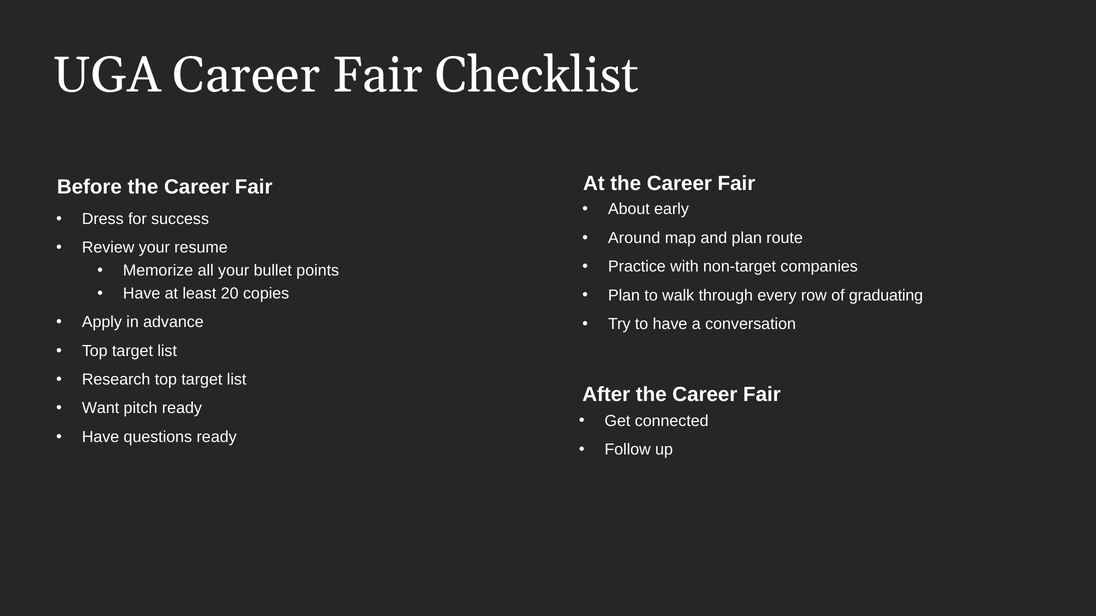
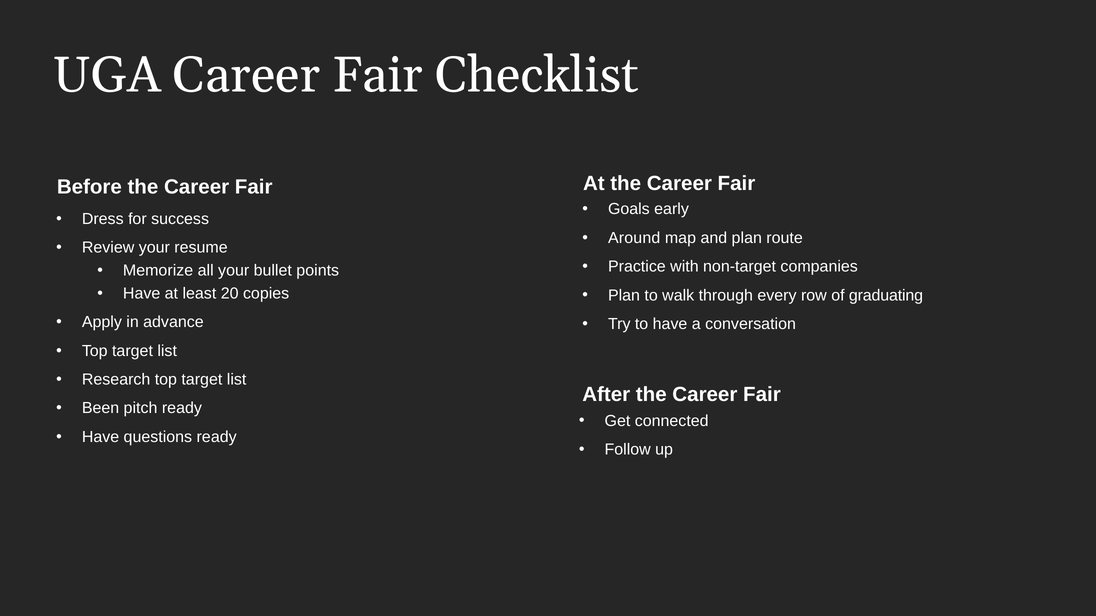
About: About -> Goals (629, 209)
Want: Want -> Been (101, 409)
